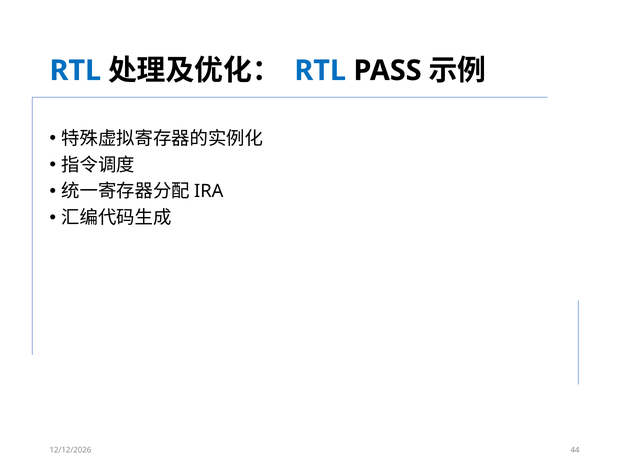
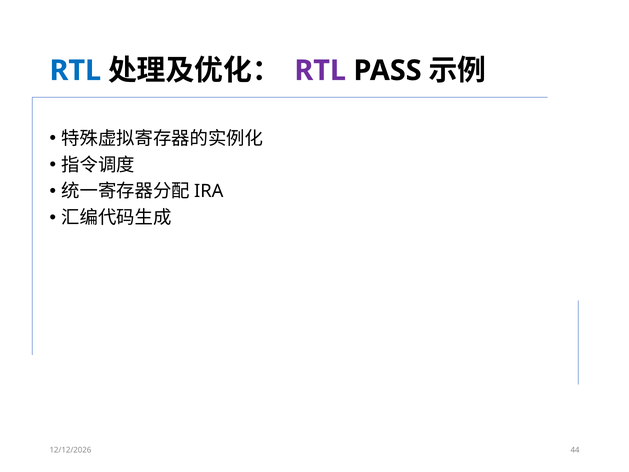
RTL colour: blue -> purple (320, 71)
